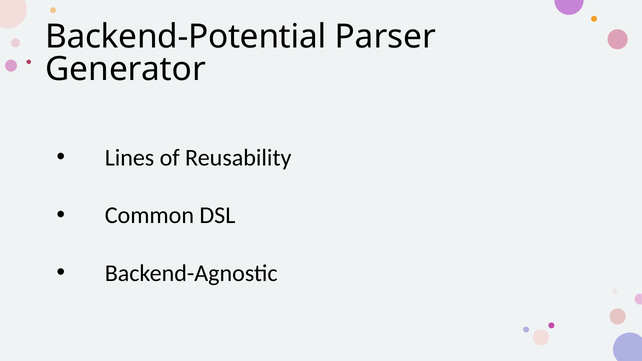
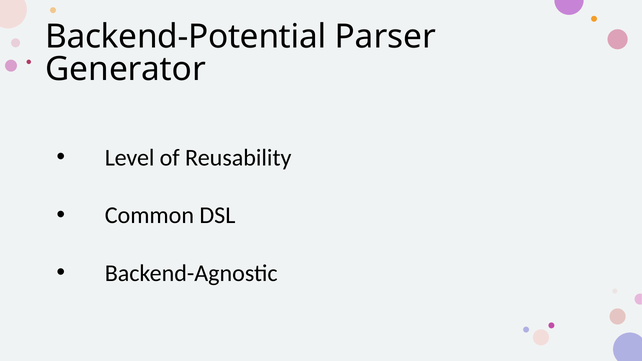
Lines: Lines -> Level (130, 158)
